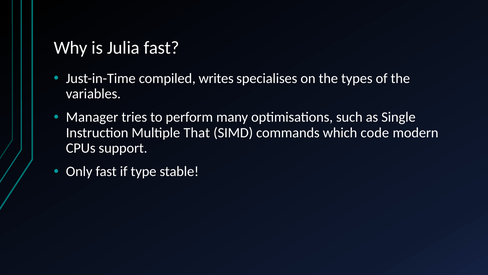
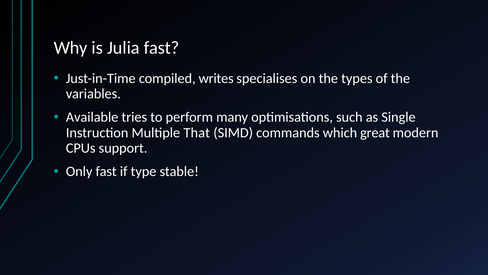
Manager: Manager -> Available (92, 117)
code: code -> great (375, 132)
